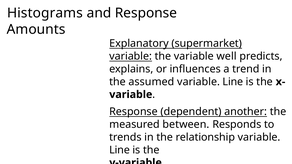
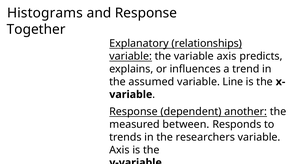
Amounts: Amounts -> Together (36, 30)
supermarket: supermarket -> relationships (207, 44)
the variable well: well -> axis (227, 56)
relationship: relationship -> researchers (205, 137)
Line: Line -> Axis (119, 150)
